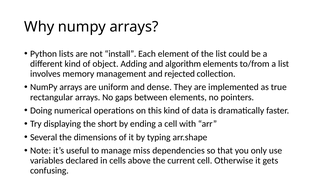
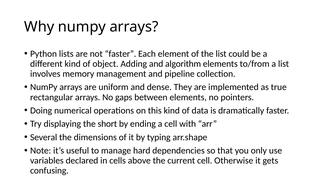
not install: install -> faster (120, 54)
rejected: rejected -> pipeline (180, 74)
miss: miss -> hard (142, 150)
